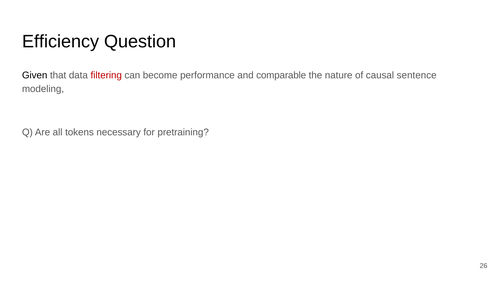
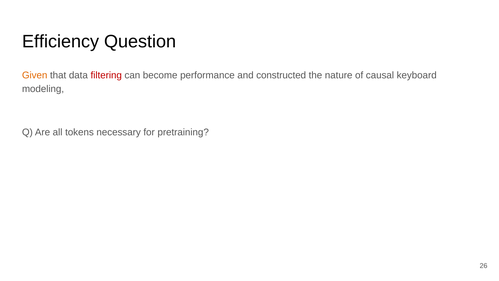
Given colour: black -> orange (35, 75)
comparable: comparable -> constructed (281, 75)
sentence: sentence -> keyboard (417, 75)
